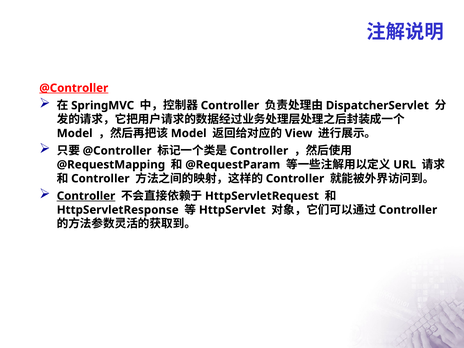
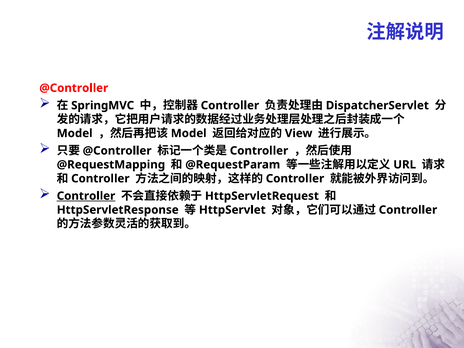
@Controller underline: present -> none (74, 88)
